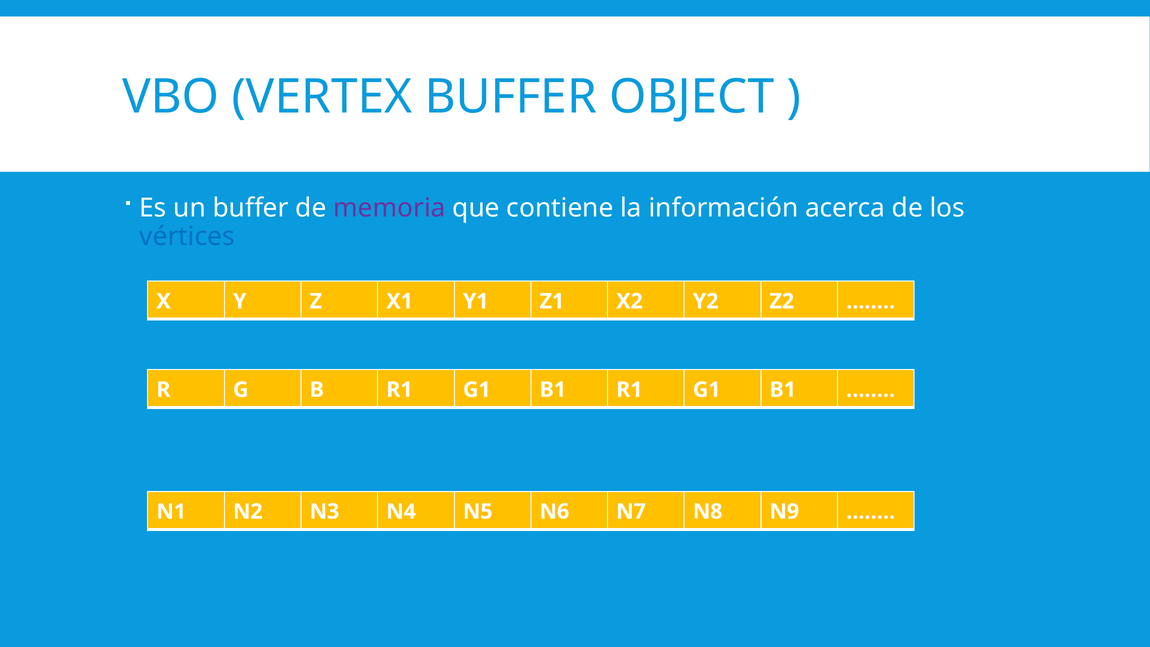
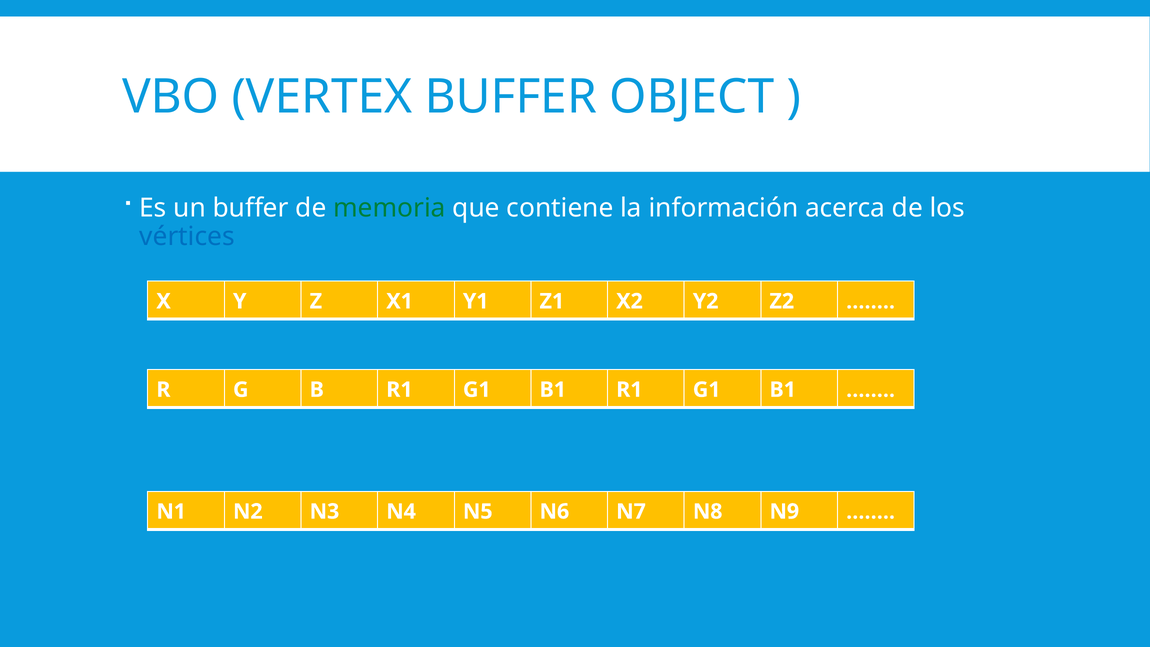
memoria colour: purple -> green (390, 208)
